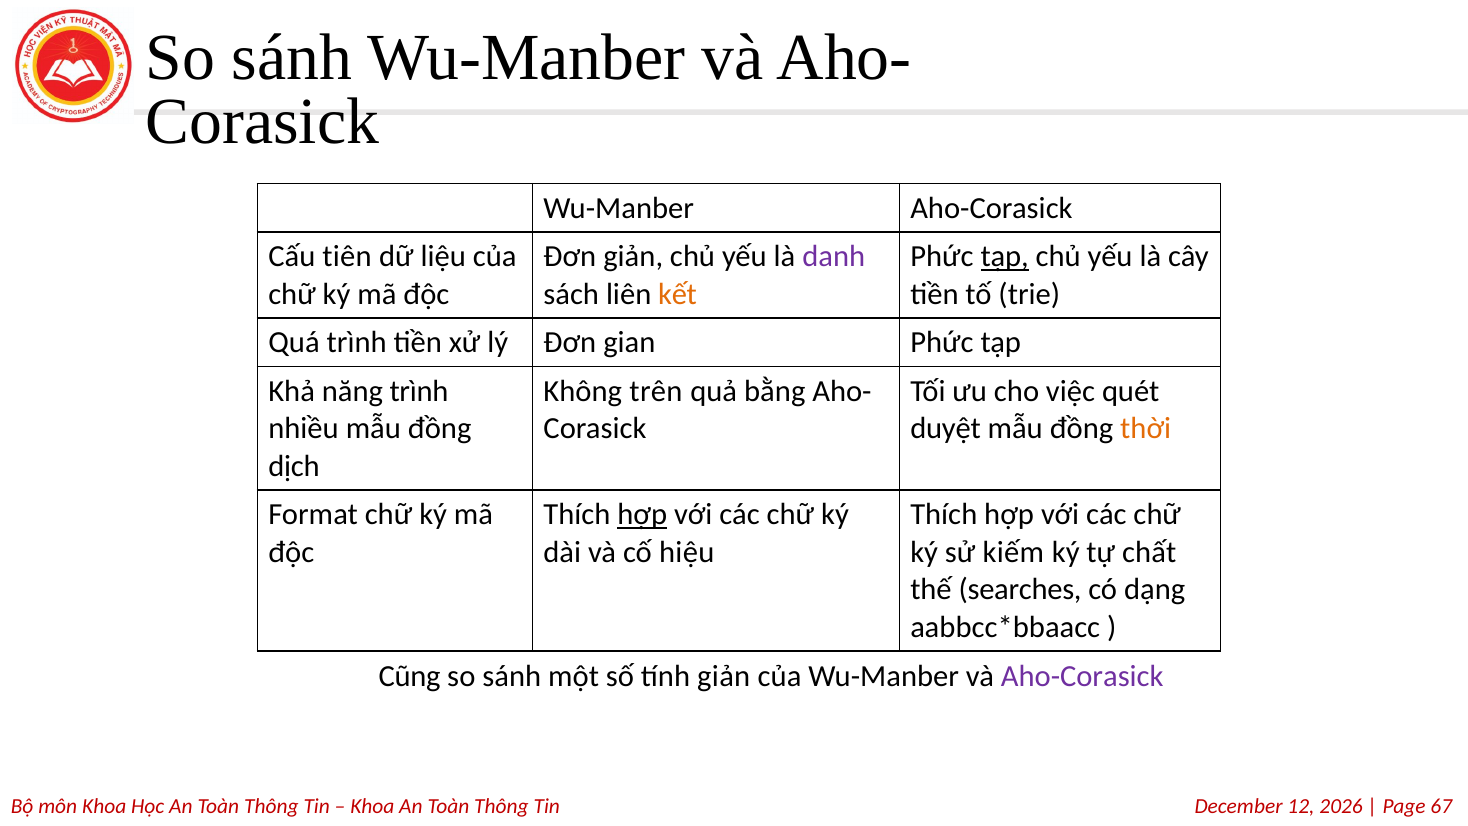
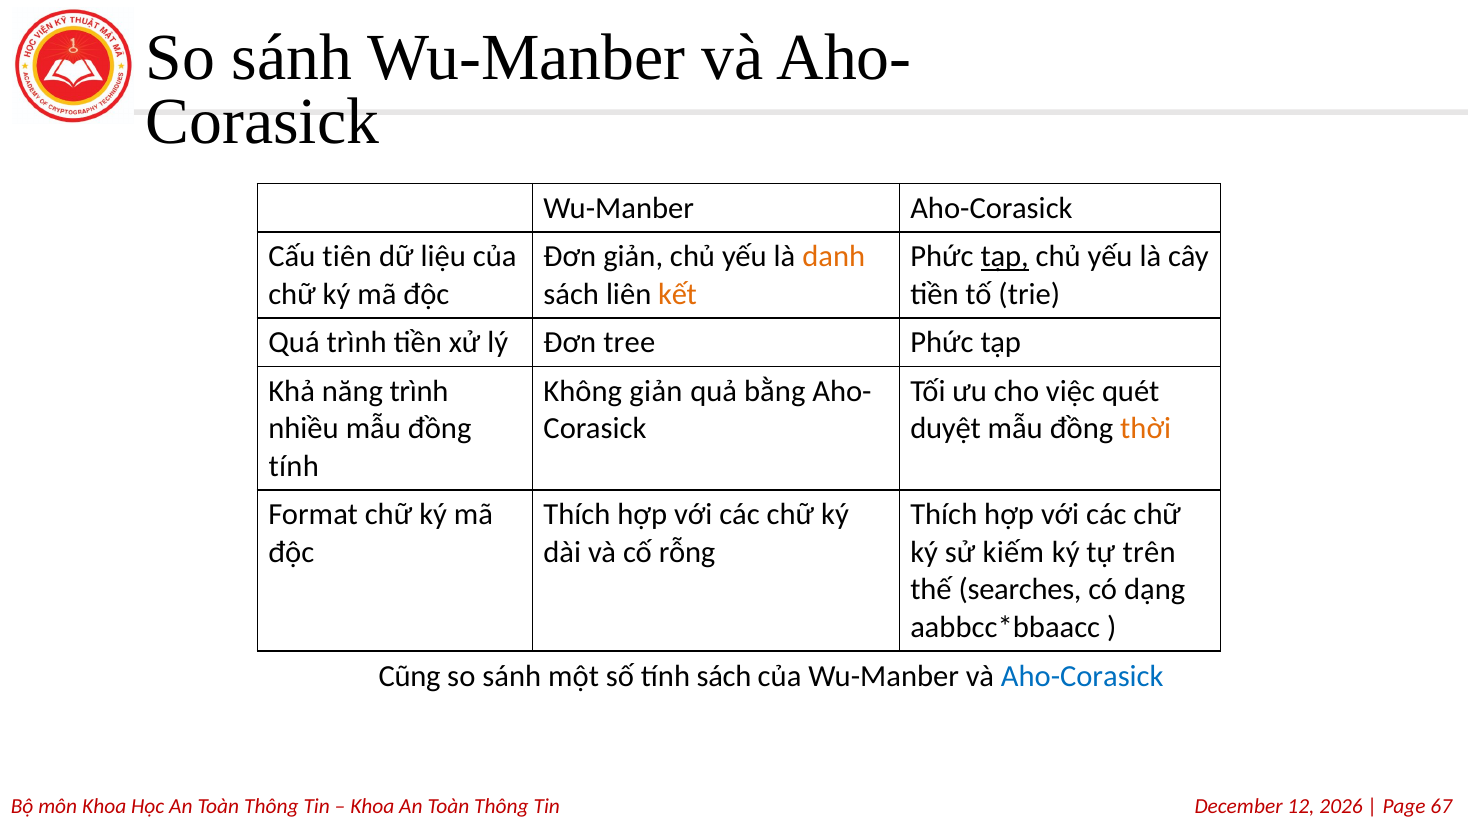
danh colour: purple -> orange (834, 257)
gian: gian -> tree (629, 343)
Không trên: trên -> giản (656, 391)
dịch: dịch -> tính (294, 466)
hợp underline: present -> none (642, 514)
hiệu: hiệu -> rỗng (687, 552)
chất: chất -> trên (1149, 552)
tính giản: giản -> sách (724, 676)
Aho-Corasick colour: purple -> blue (1082, 676)
